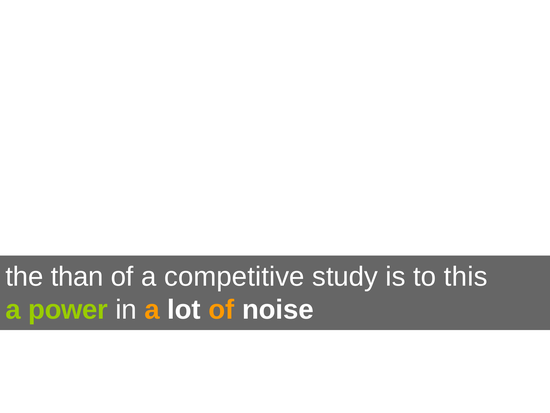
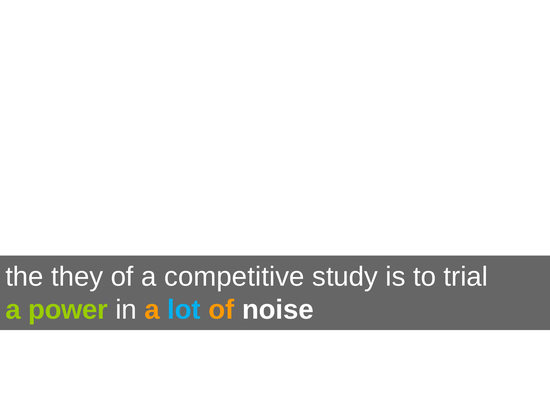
than: than -> they (77, 276)
this: this -> trial (466, 276)
lot colour: white -> light blue (184, 309)
